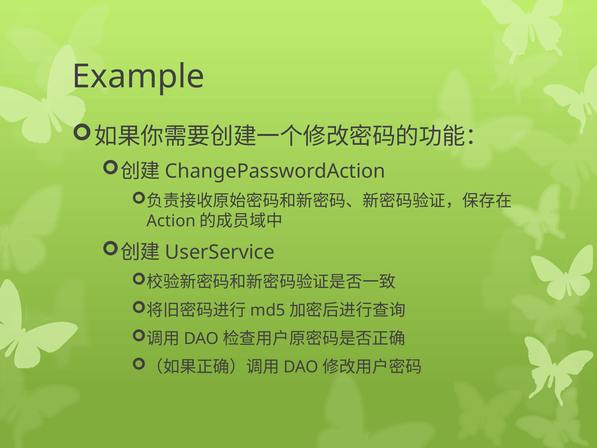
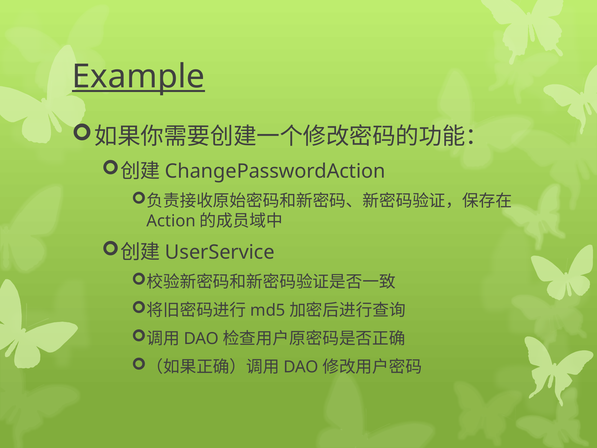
Example underline: none -> present (138, 77)
